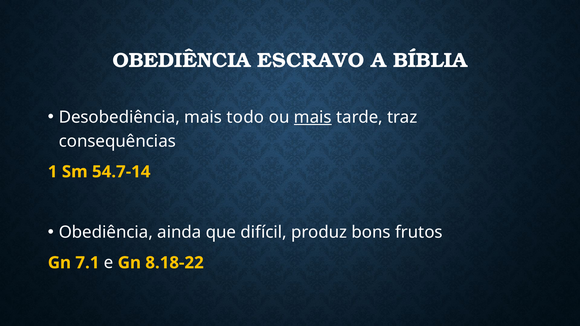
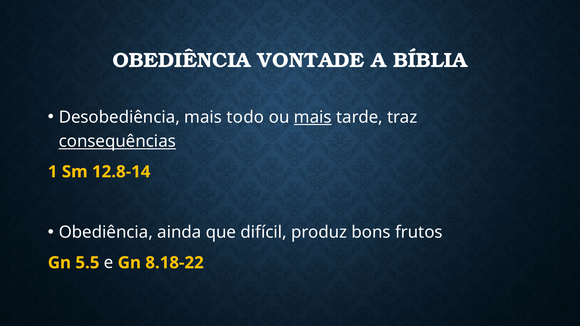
ESCRAVO: ESCRAVO -> VONTADE (311, 60)
consequências underline: none -> present (117, 142)
54.7-14: 54.7-14 -> 12.8-14 (121, 172)
7.1: 7.1 -> 5.5 (87, 263)
